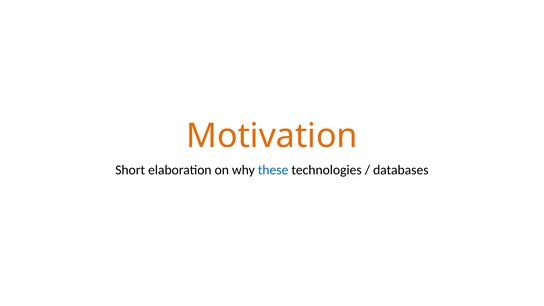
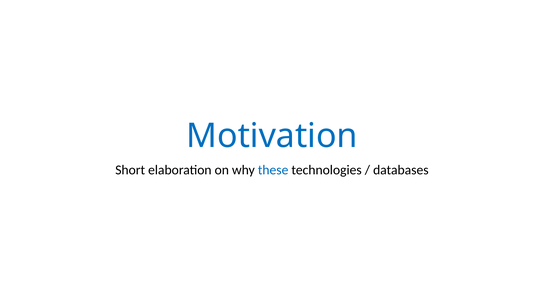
Motivation colour: orange -> blue (272, 136)
